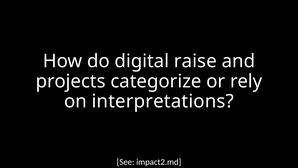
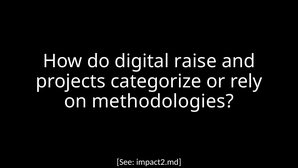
interpretations: interpretations -> methodologies (163, 101)
